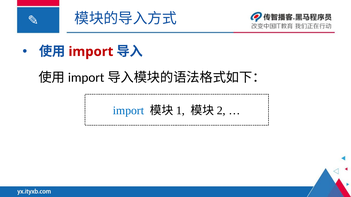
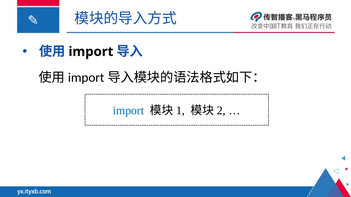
import colour: red -> black (91, 52)
